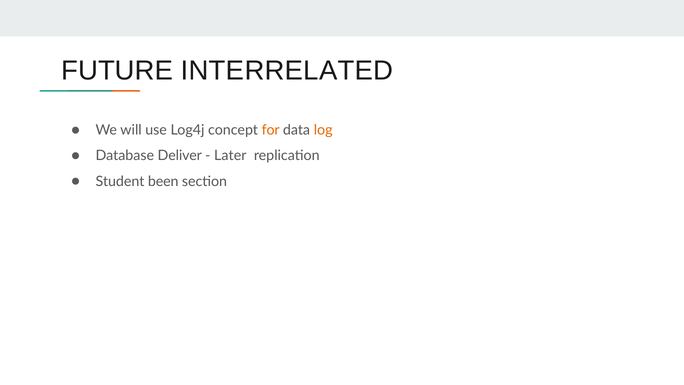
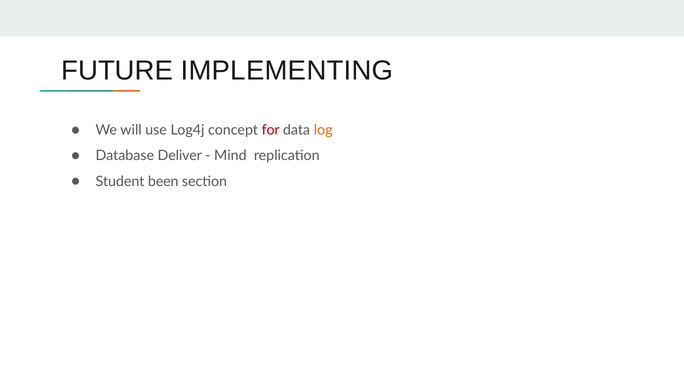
INTERRELATED: INTERRELATED -> IMPLEMENTING (287, 71)
for colour: orange -> red (271, 130)
Later: Later -> Mind (230, 156)
